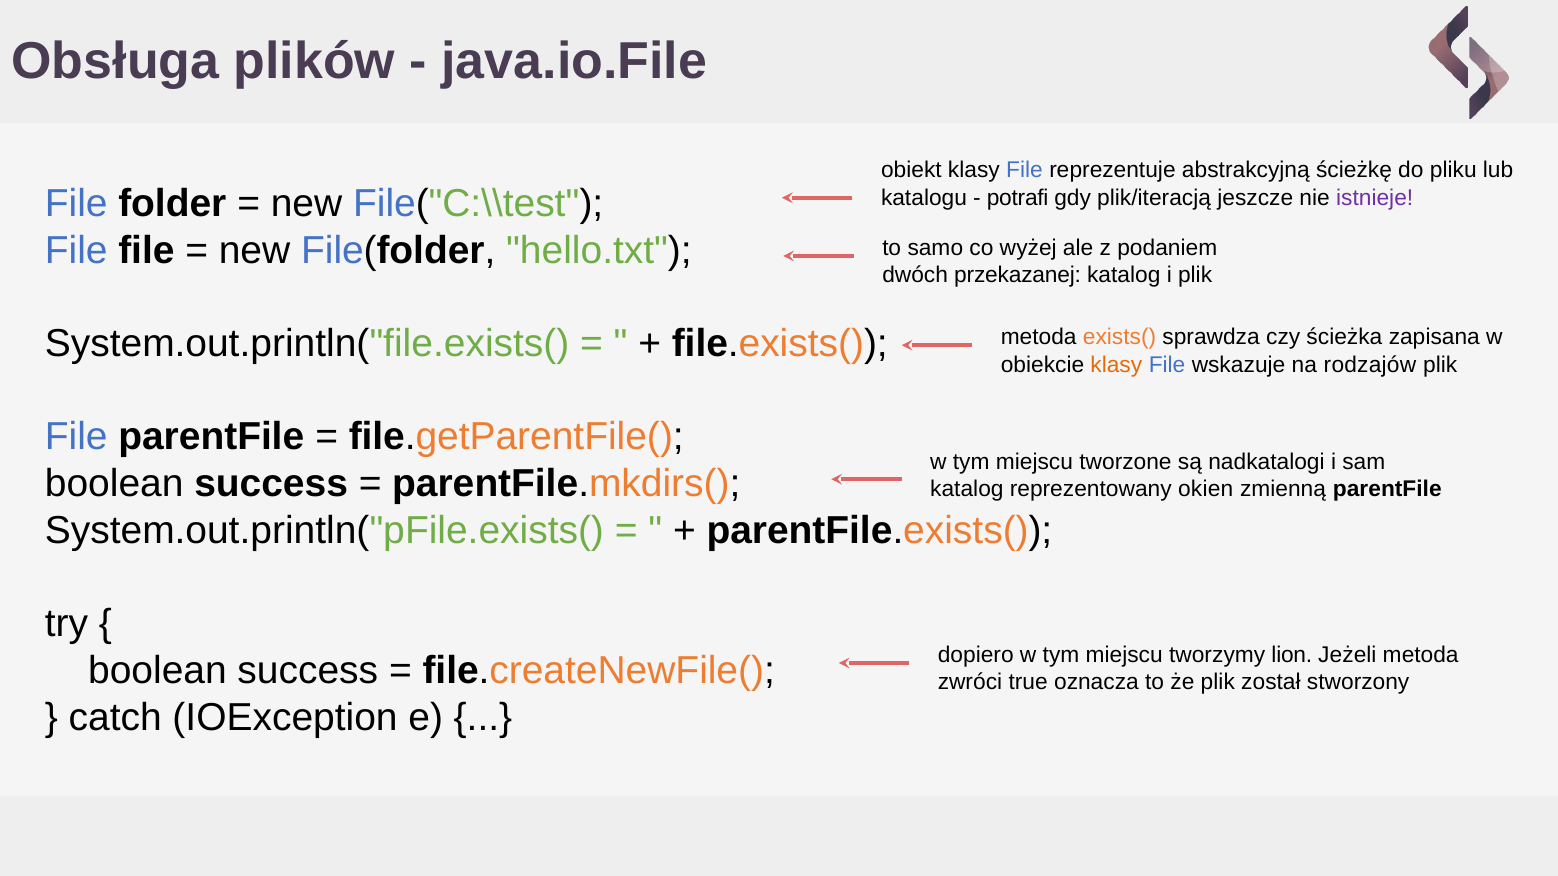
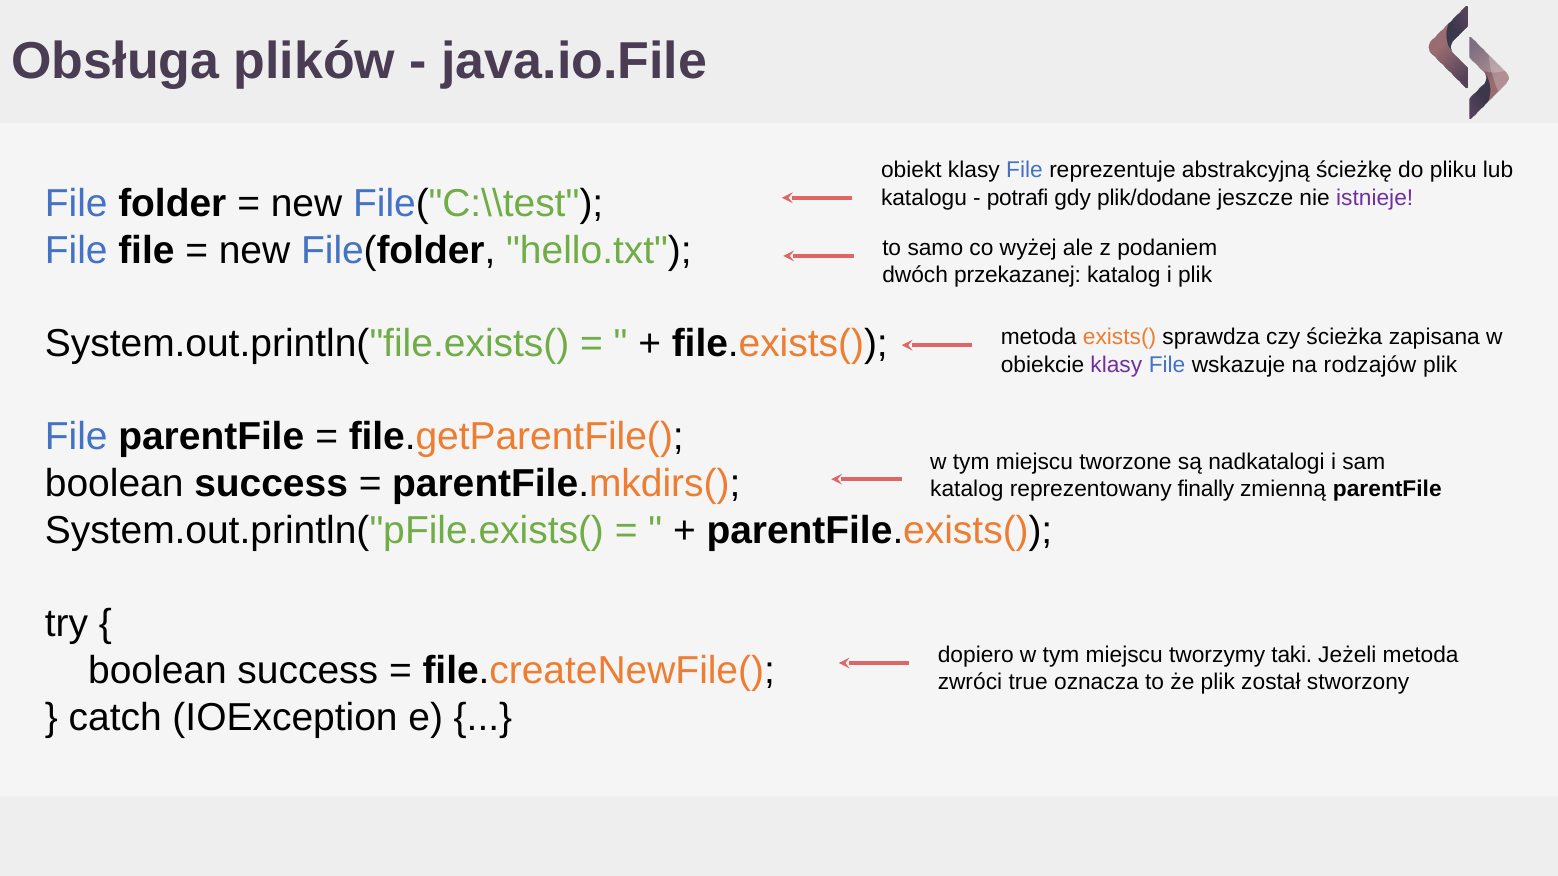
plik/iteracją: plik/iteracją -> plik/dodane (1154, 198)
klasy colour: orange -> purple (1116, 365)
okien: okien -> finally (1206, 489)
lion: lion -> taki (1292, 655)
